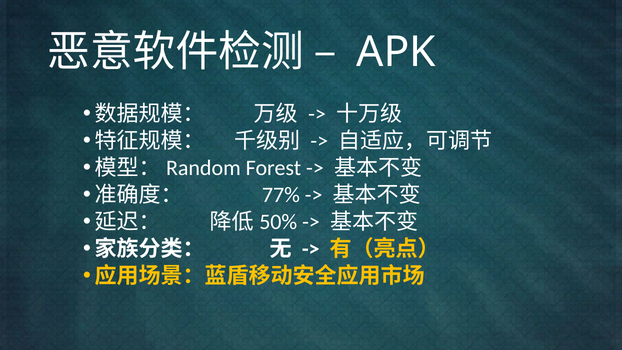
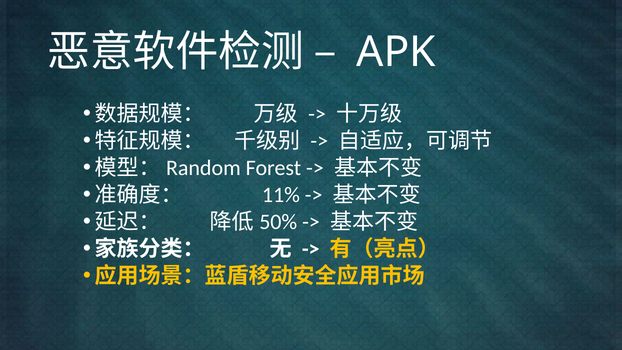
77%: 77% -> 11% (281, 195)
